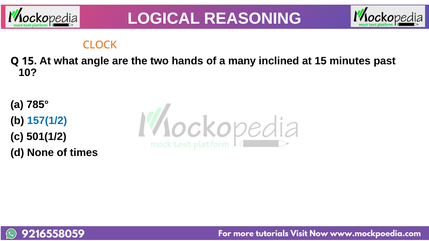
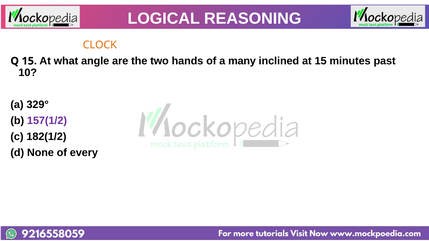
785°: 785° -> 329° (38, 105)
157(1/2 colour: blue -> purple (47, 121)
501(1/2: 501(1/2 -> 182(1/2 (46, 137)
times: times -> every (84, 153)
